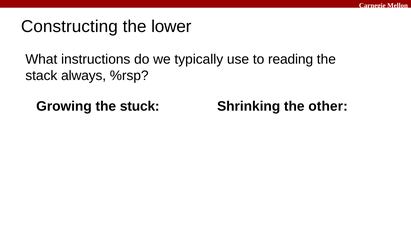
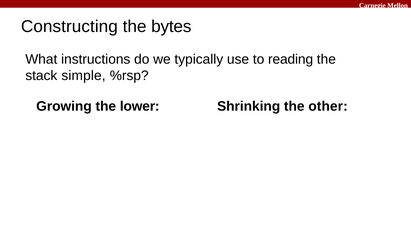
lower: lower -> bytes (171, 27)
always: always -> simple (83, 76)
stuck: stuck -> lower (140, 106)
